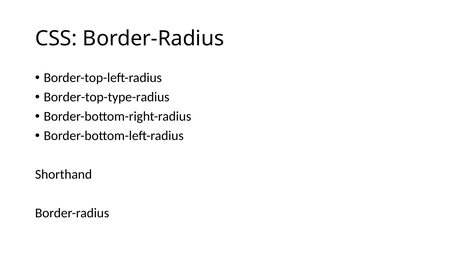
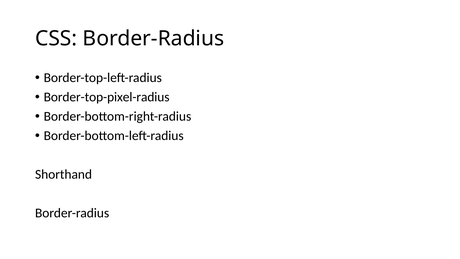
Border-top-type-radius: Border-top-type-radius -> Border-top-pixel-radius (107, 97)
